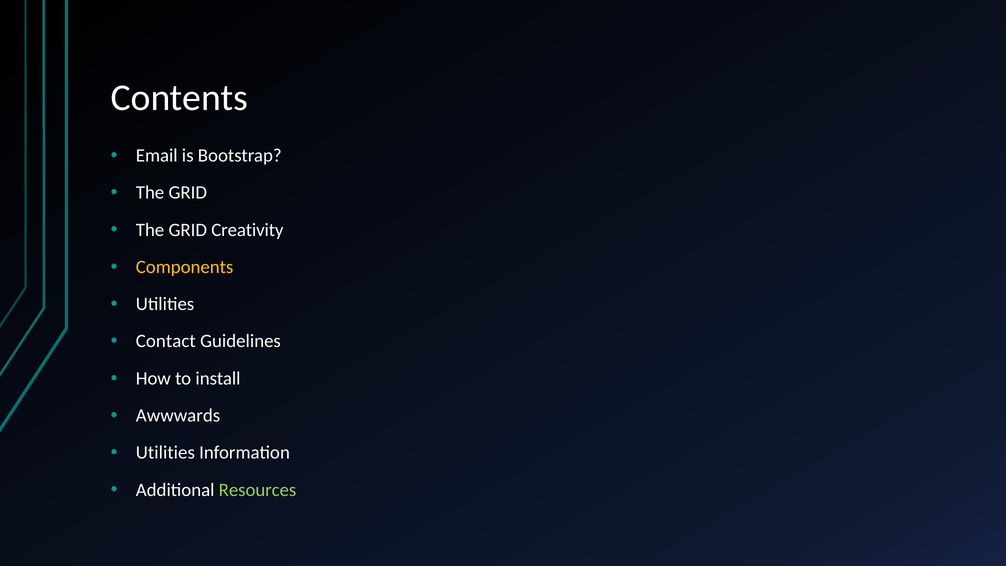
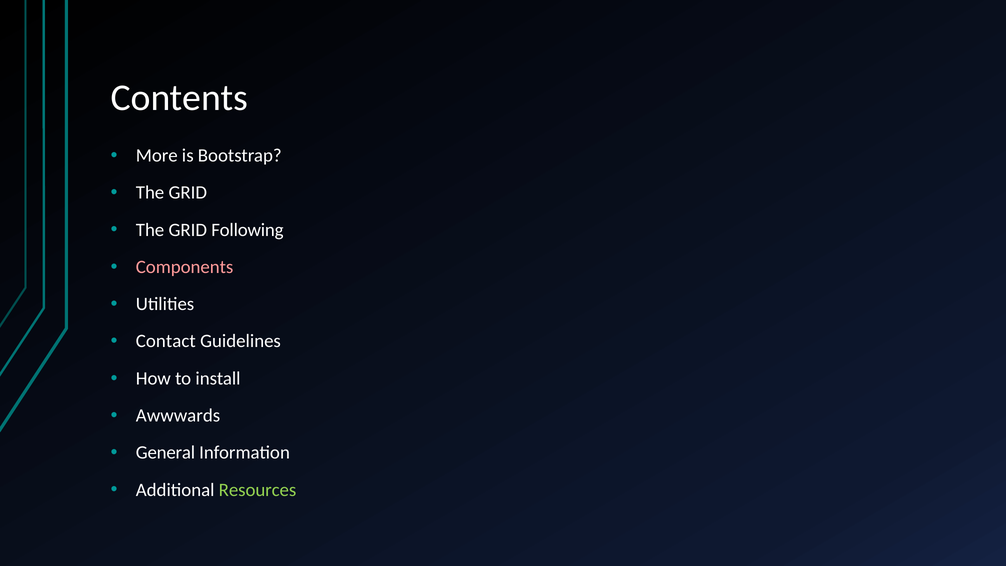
Email: Email -> More (157, 156)
Creativity: Creativity -> Following (247, 230)
Components colour: yellow -> pink (185, 267)
Utilities: Utilities -> General (165, 453)
